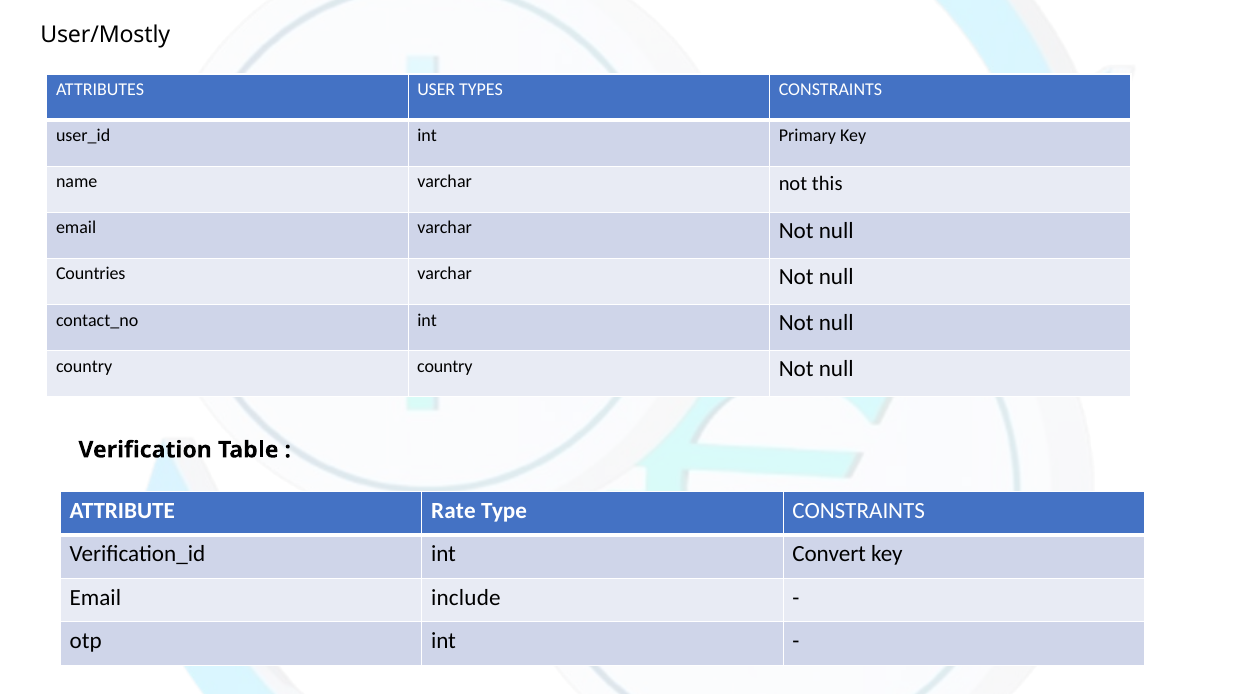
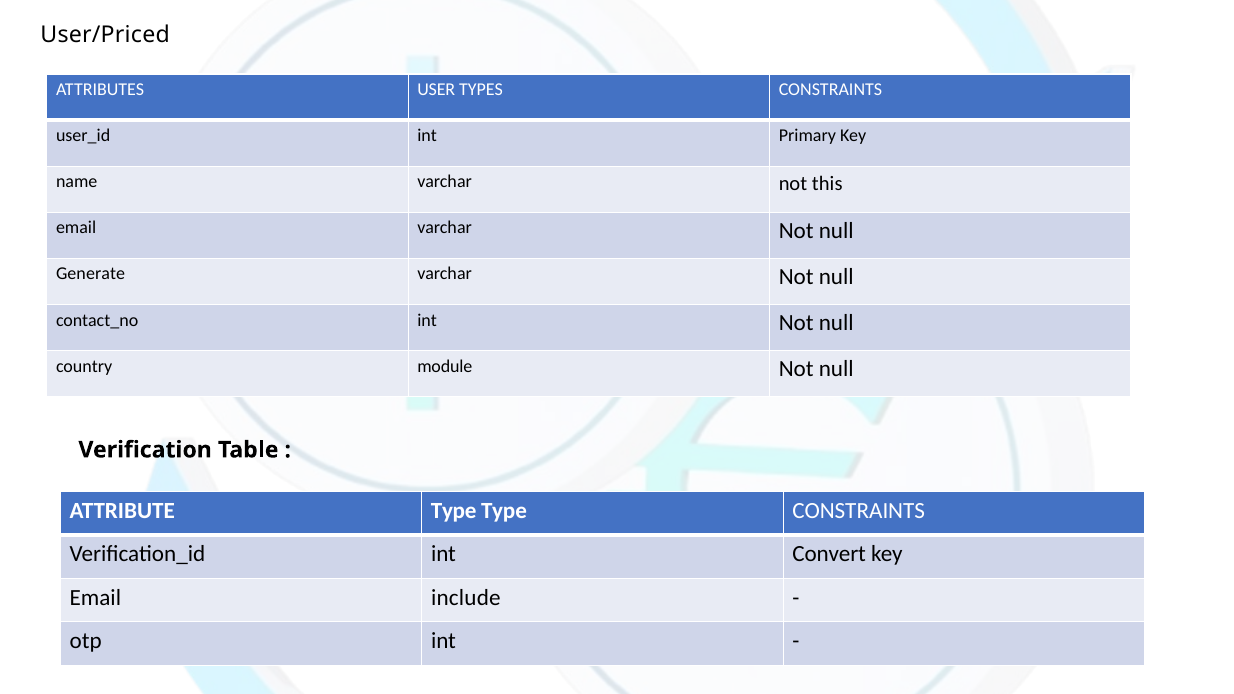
User/Mostly: User/Mostly -> User/Priced (105, 35)
Countries: Countries -> Generate (91, 274)
country country: country -> module (445, 366)
ATTRIBUTE Rate: Rate -> Type (454, 511)
